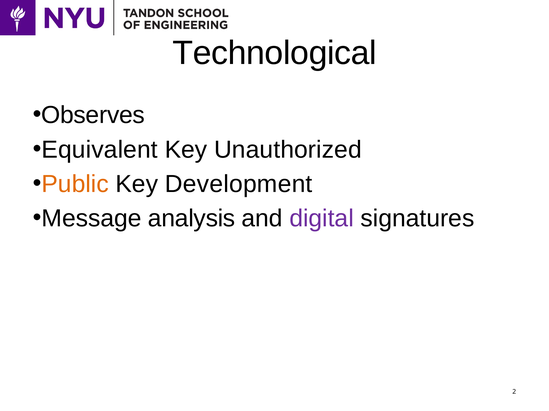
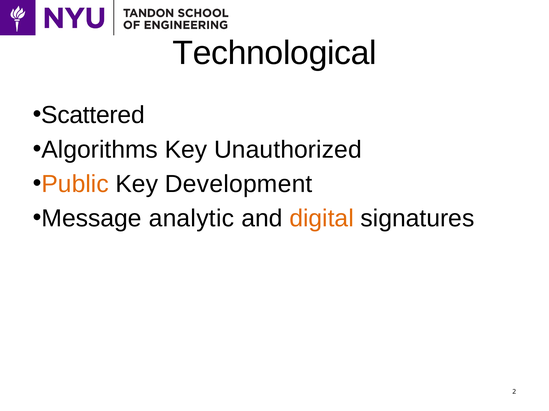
Observes: Observes -> Scattered (93, 115)
Equivalent: Equivalent -> Algorithms (100, 150)
analysis: analysis -> analytic (191, 219)
digital colour: purple -> orange (322, 219)
